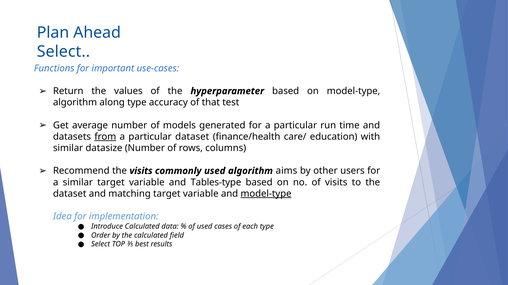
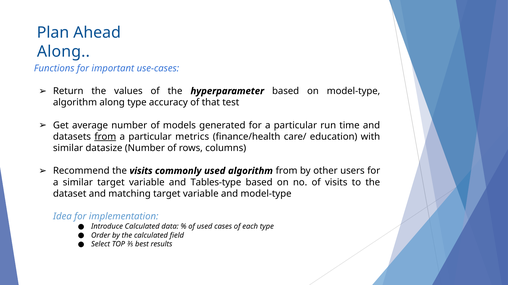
Select: Select -> Along (63, 52)
particular dataset: dataset -> metrics (192, 137)
algorithm aims: aims -> from (287, 171)
model-type underline: present -> none (266, 194)
